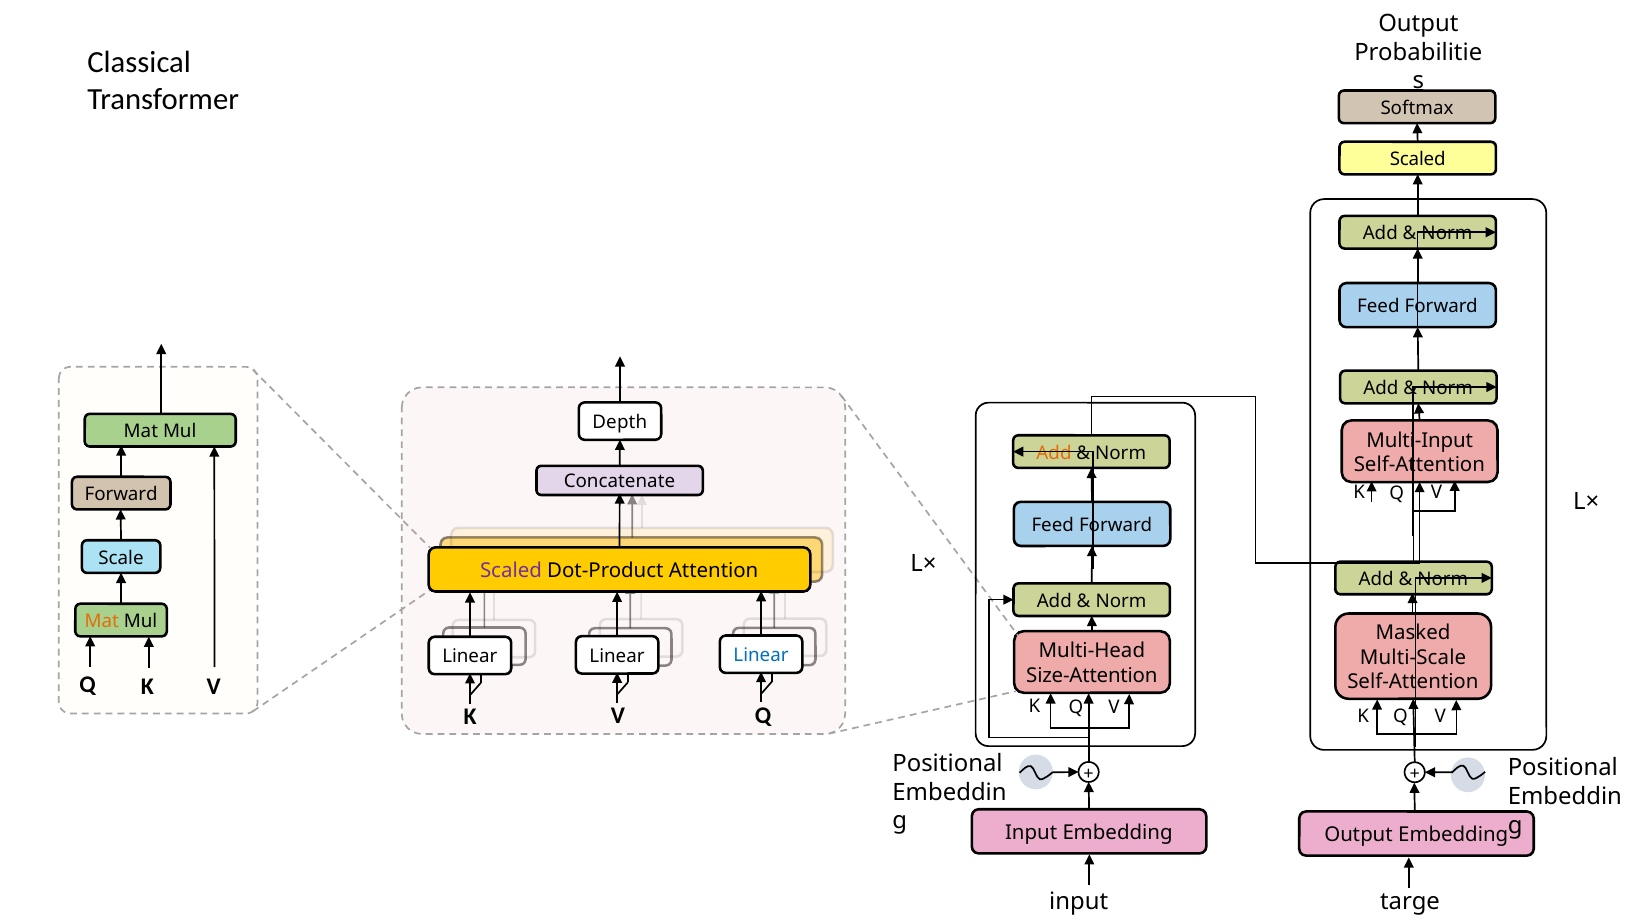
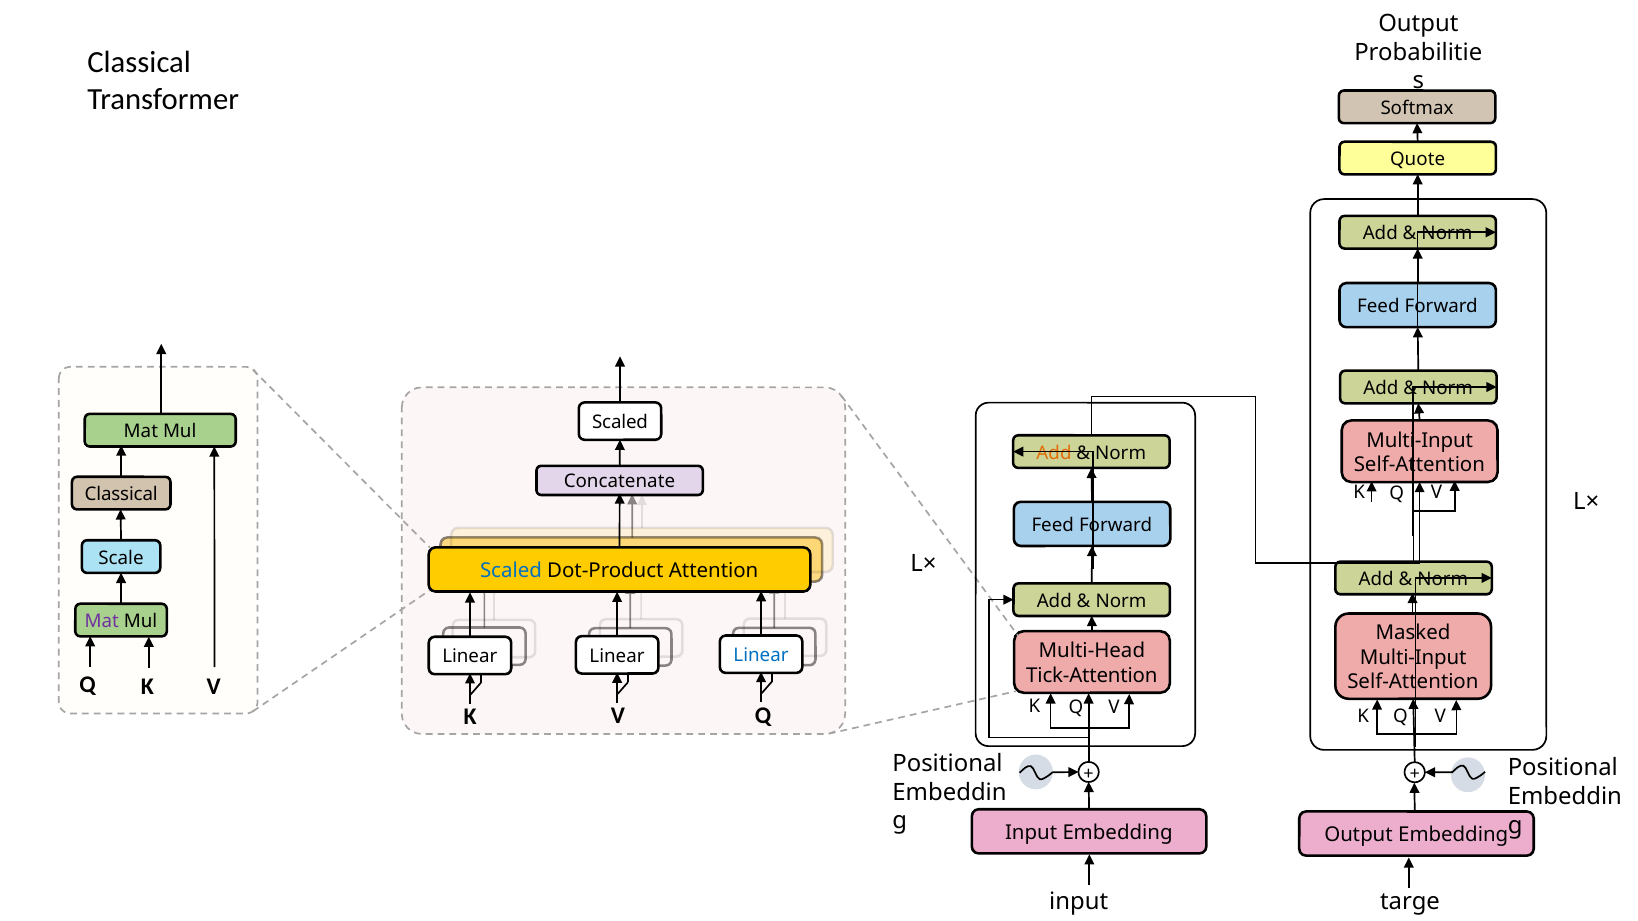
Scaled: Scaled -> Quote (1418, 159)
Depth: Depth -> Scaled (620, 423)
Forward: Forward -> Classical (121, 495)
Scaled colour: purple -> blue (511, 571)
Mat colour: orange -> purple (102, 622)
Multi-Scale: Multi-Scale -> Multi-Input (1413, 658)
Size-Attention: Size-Attention -> Tick-Attention (1092, 676)
